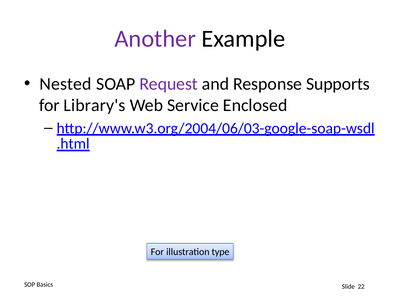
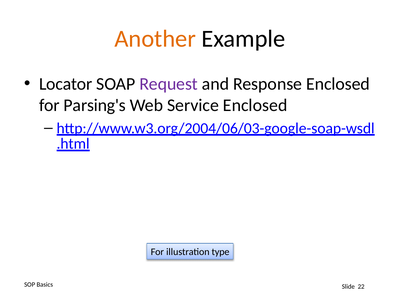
Another colour: purple -> orange (155, 39)
Nested: Nested -> Locator (66, 84)
Response Supports: Supports -> Enclosed (338, 84)
Library's: Library's -> Parsing's (95, 105)
